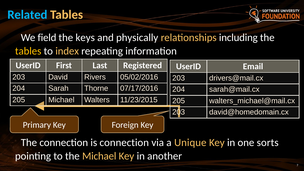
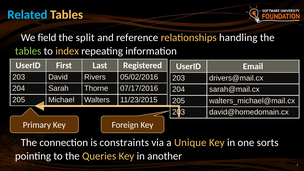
keys: keys -> split (85, 37)
physically: physically -> reference (137, 37)
including: including -> handling (238, 37)
tables colour: yellow -> light green (28, 51)
is connection: connection -> constraints (124, 142)
the Michael: Michael -> Queries (99, 156)
